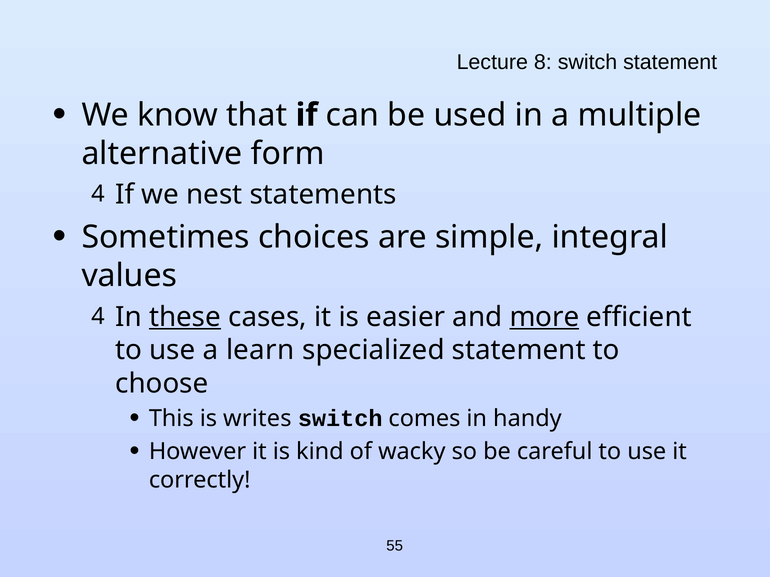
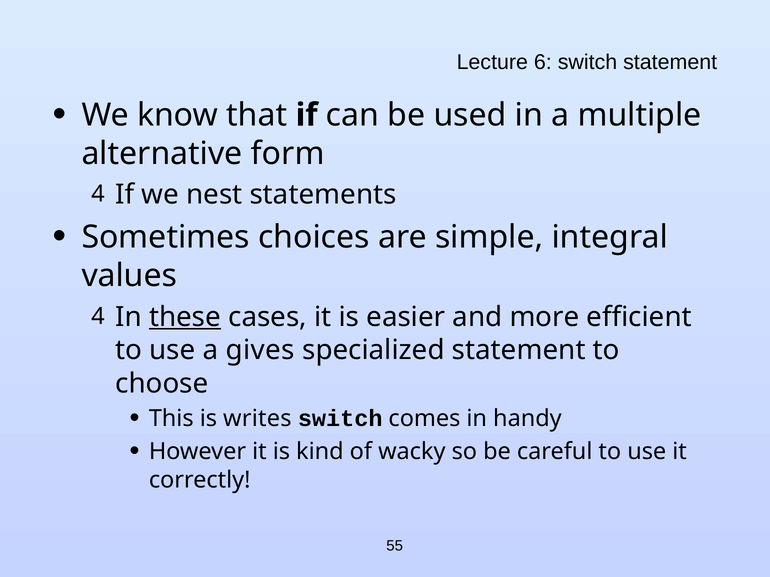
8: 8 -> 6 (543, 62)
more underline: present -> none (544, 317)
learn: learn -> gives (260, 351)
